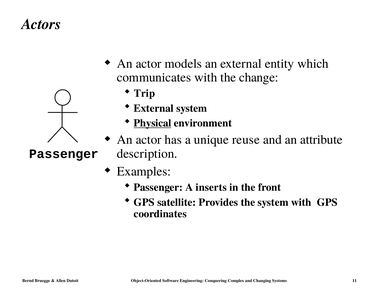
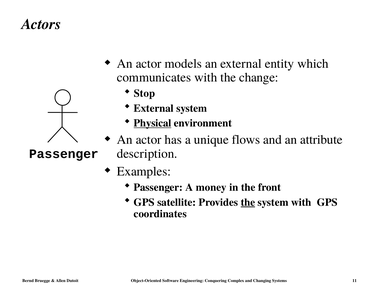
Trip: Trip -> Stop (144, 93)
reuse: reuse -> flows (246, 139)
inserts: inserts -> money (211, 187)
the underline: none -> present (248, 202)
